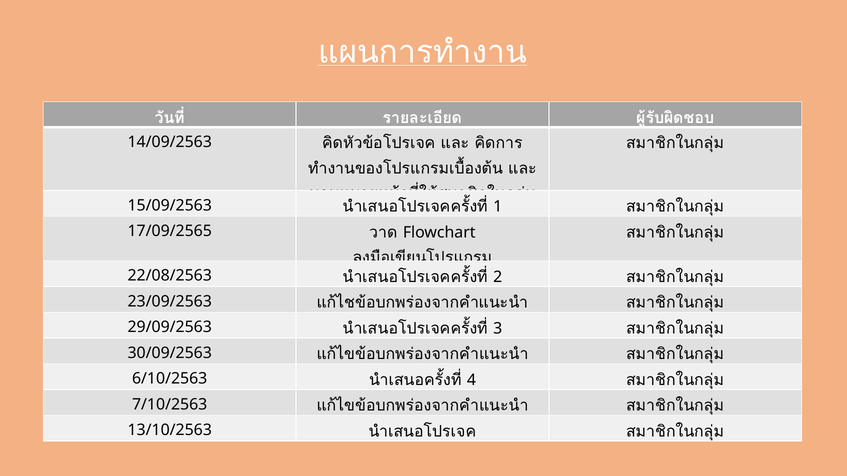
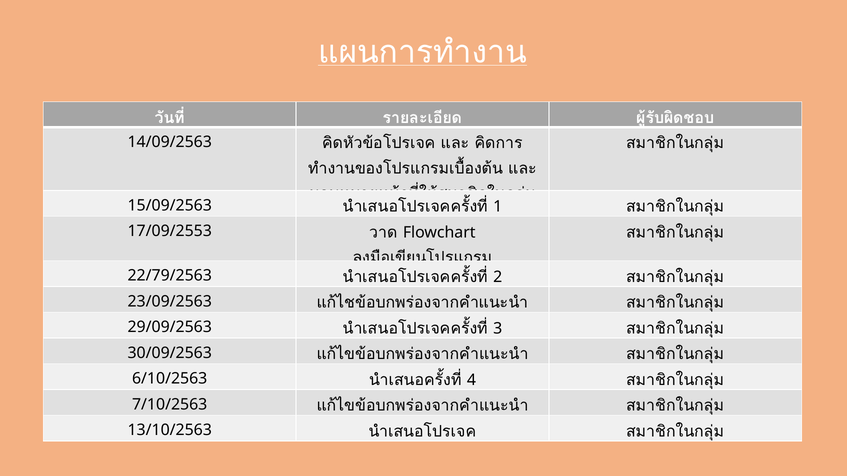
17/09/2565: 17/09/2565 -> 17/09/2553 (170, 231)
22/08/2563: 22/08/2563 -> 22/79/2563 (170, 276)
